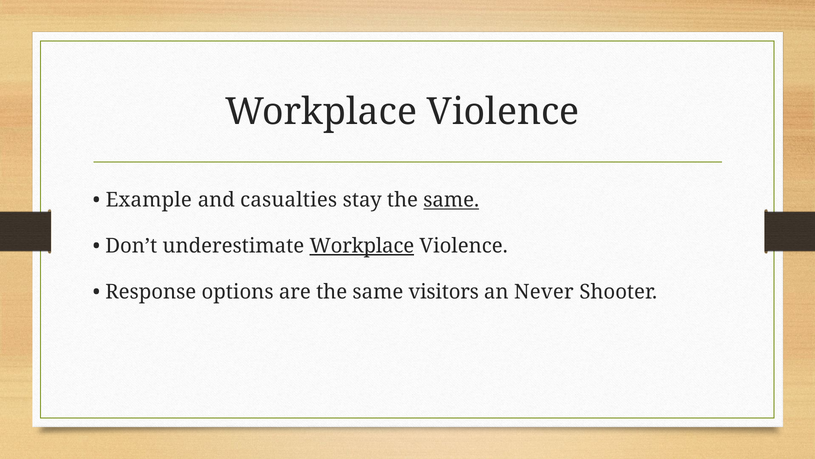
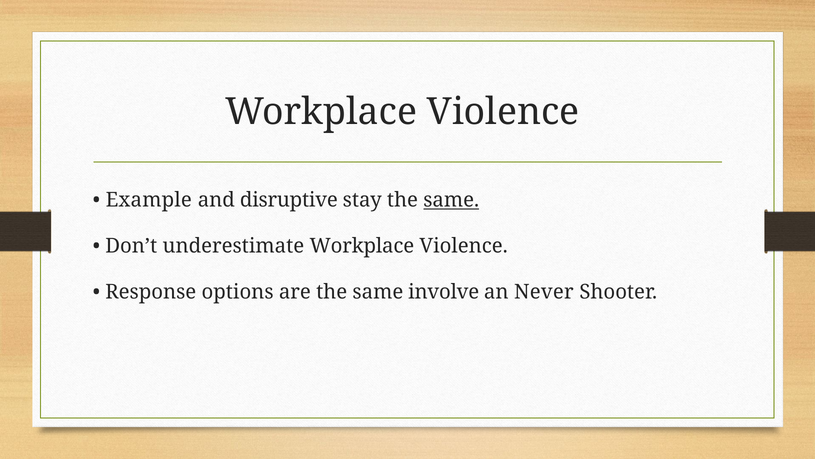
casualties: casualties -> disruptive (289, 200)
Workplace underline: present -> none (362, 246)
visitors: visitors -> involve (444, 292)
